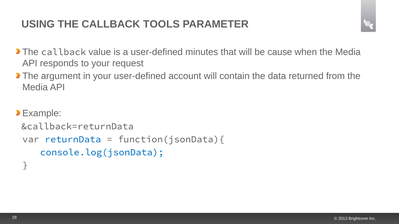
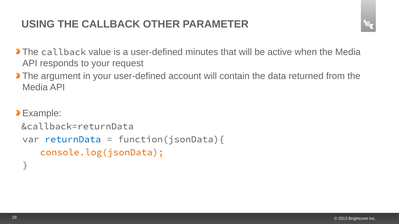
TOOLS: TOOLS -> OTHER (161, 24)
cause: cause -> active (280, 52)
console.log(jsonData colour: blue -> orange (102, 153)
